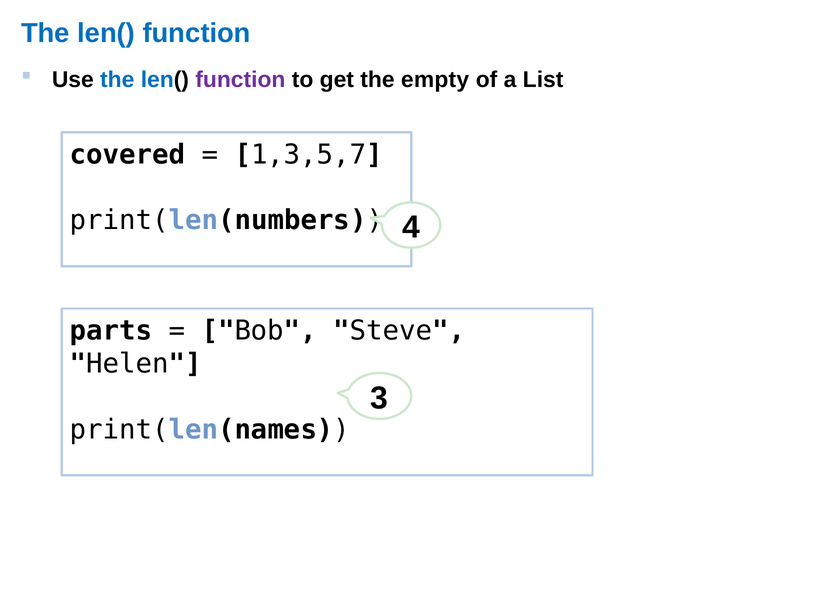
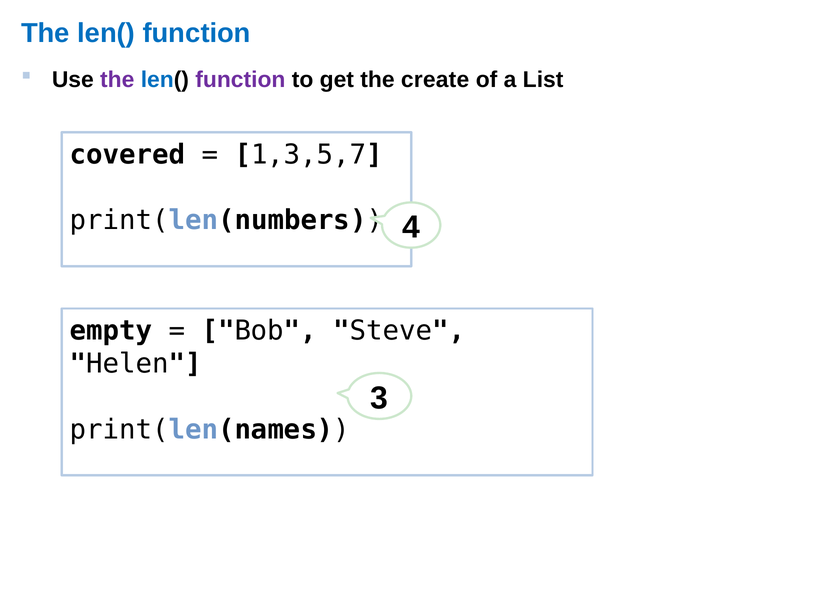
the colour: blue -> purple (117, 80)
empty: empty -> create (435, 80)
parts: parts -> empty (111, 331)
